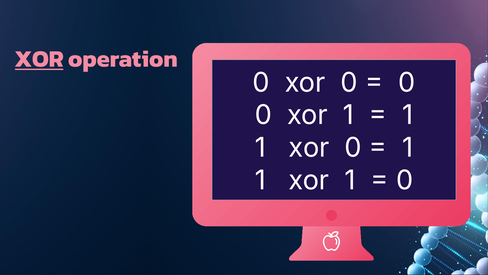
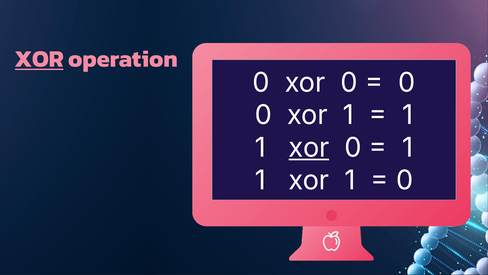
xor underline: none -> present (309, 148)
